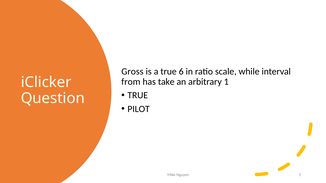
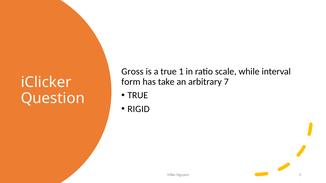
6: 6 -> 1 (181, 72)
from: from -> form (131, 82)
1: 1 -> 7 (226, 82)
PILOT: PILOT -> RIGID (139, 109)
